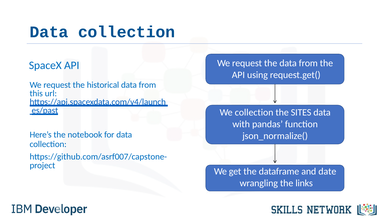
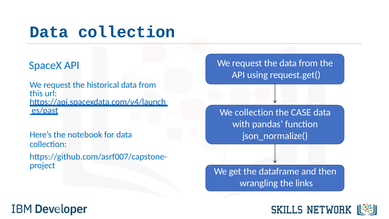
SITES: SITES -> CASE (301, 112)
date: date -> then (327, 171)
